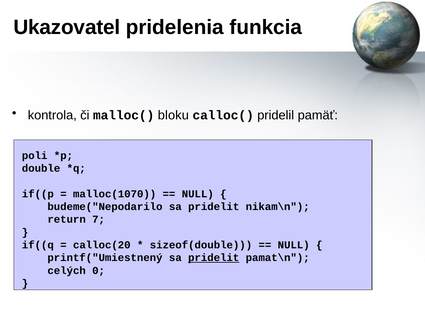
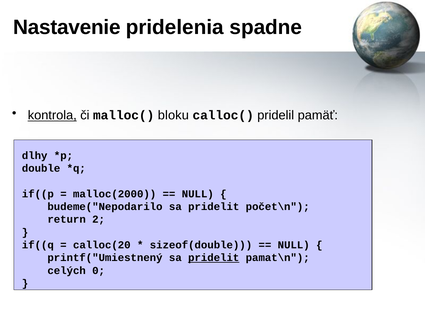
Ukazovatel: Ukazovatel -> Nastavenie (67, 27)
funkcia: funkcia -> spadne (266, 27)
kontrola underline: none -> present (52, 115)
poli: poli -> dlhy (35, 155)
malloc(1070: malloc(1070 -> malloc(2000 (115, 194)
nikam\n: nikam\n -> počet\n (278, 206)
7: 7 -> 2 (99, 219)
